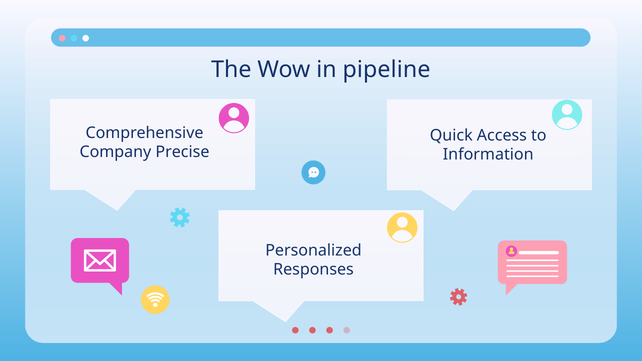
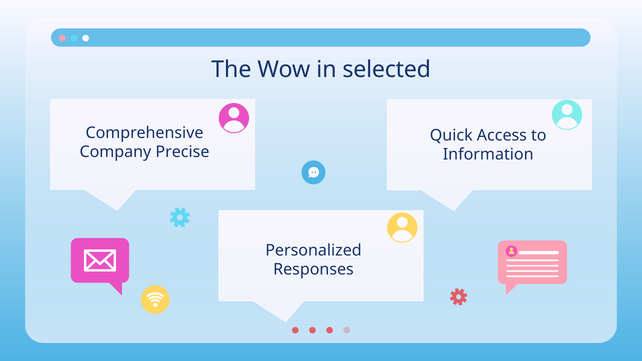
pipeline: pipeline -> selected (387, 70)
